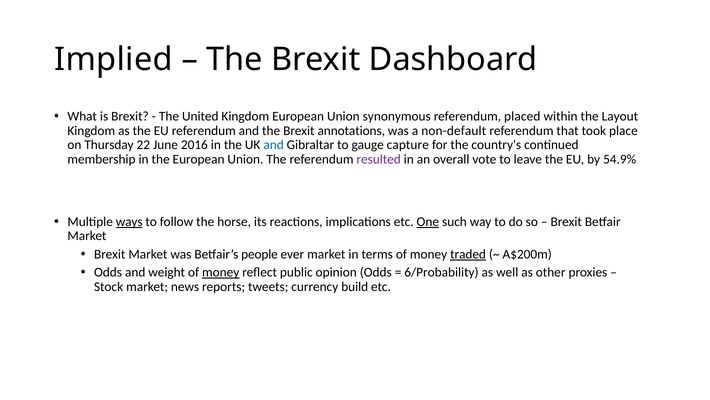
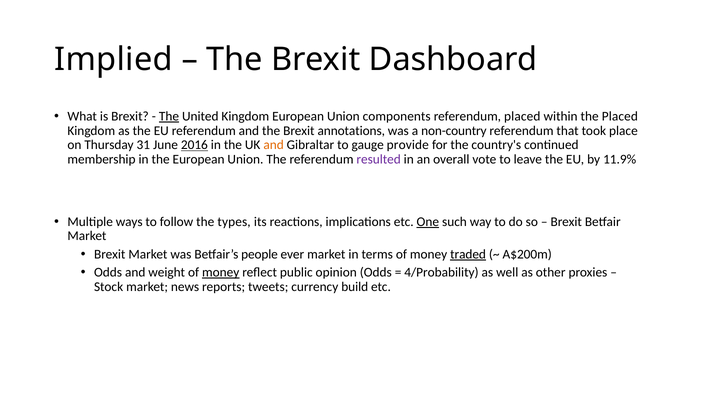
The underline: none -> present (169, 116)
synonymous: synonymous -> components (397, 116)
the Layout: Layout -> Placed (620, 116)
non-default: non-default -> non-country (454, 130)
22: 22 -> 31 (143, 145)
2016 underline: none -> present (194, 145)
and colour: blue -> orange (274, 145)
capture: capture -> provide (408, 145)
54.9%: 54.9% -> 11.9% (620, 159)
ways underline: present -> none (129, 221)
horse: horse -> types (234, 221)
6/Probability: 6/Probability -> 4/Probability (441, 272)
